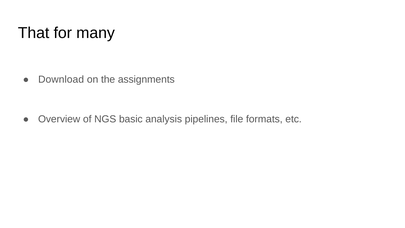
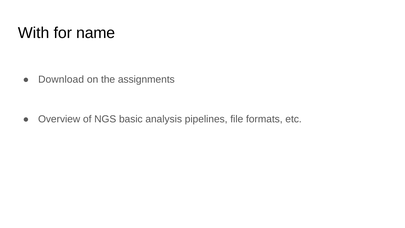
That: That -> With (34, 33)
many: many -> name (96, 33)
